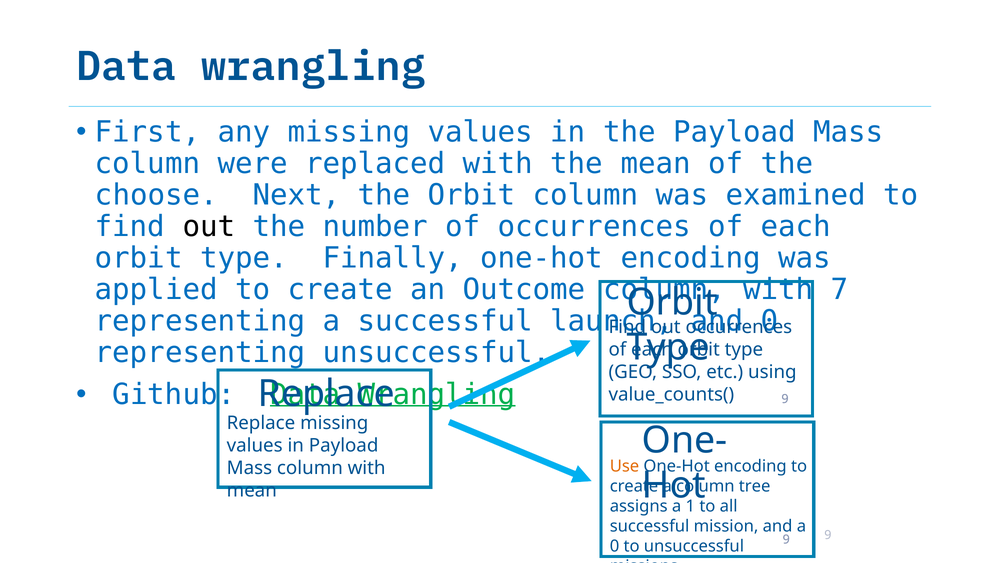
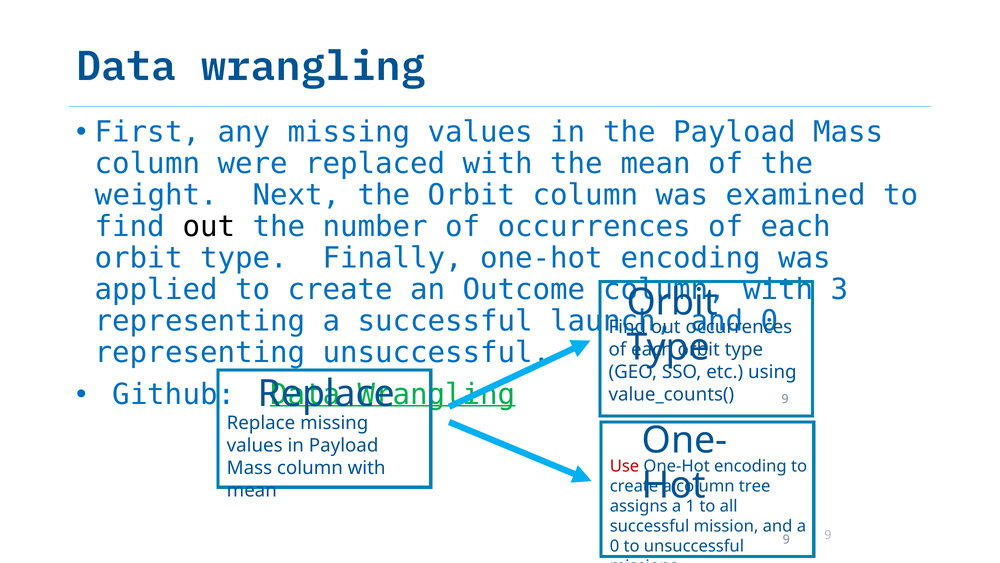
choose: choose -> weight (156, 195)
7: 7 -> 3 (840, 289)
Use colour: orange -> red (624, 466)
